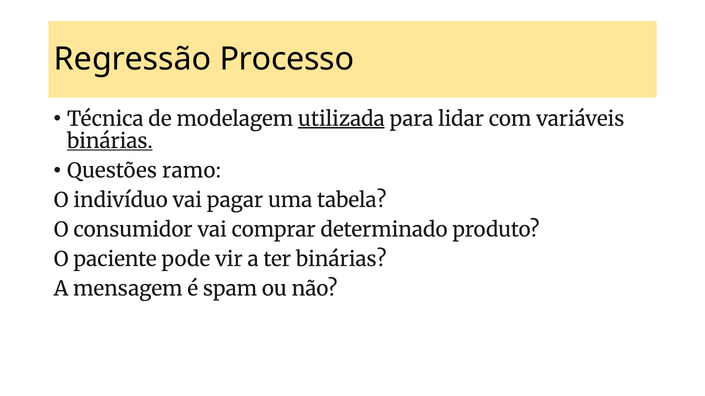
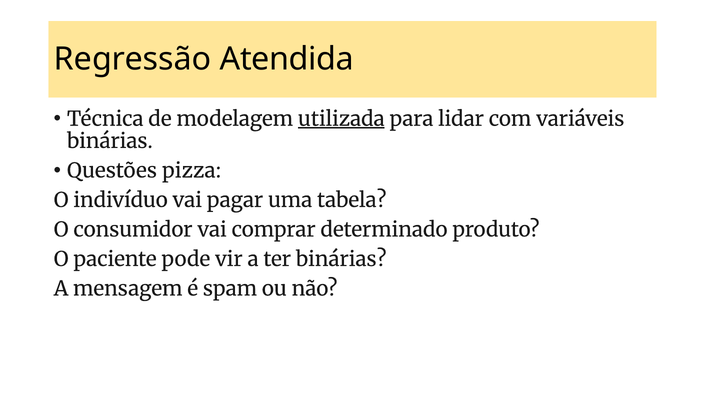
Processo: Processo -> Atendida (287, 59)
binárias underline: present -> none (110, 141)
ramo: ramo -> pizza (192, 171)
